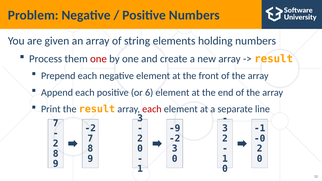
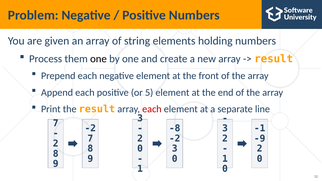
one colour: red -> black (98, 59)
6: 6 -> 5 (149, 93)
-9: -9 -> -8 (175, 128)
-0: -0 -> -9 (260, 139)
